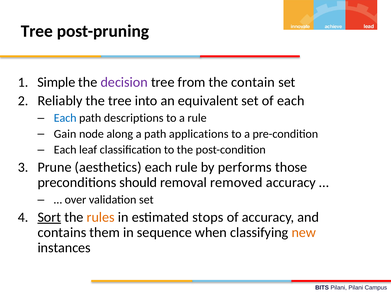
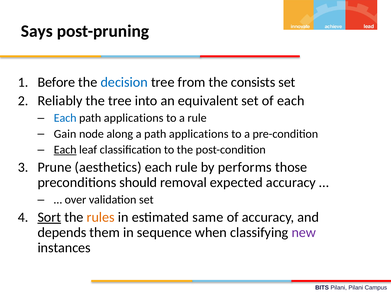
Tree: Tree -> Says (37, 31)
Simple: Simple -> Before (56, 82)
decision colour: purple -> blue (124, 82)
contain: contain -> consists (253, 82)
descriptions: descriptions -> applications (134, 118)
Each underline: none -> present (65, 150)
removed: removed -> expected (236, 183)
stops: stops -> same (208, 217)
contains: contains -> depends (62, 233)
new colour: orange -> purple (304, 233)
